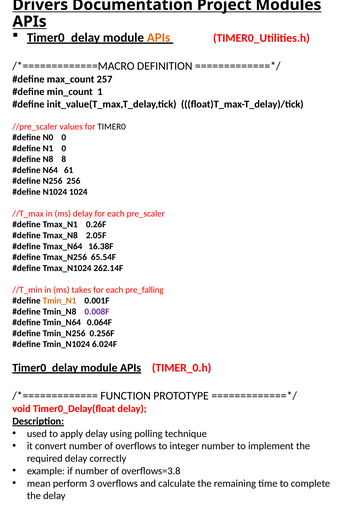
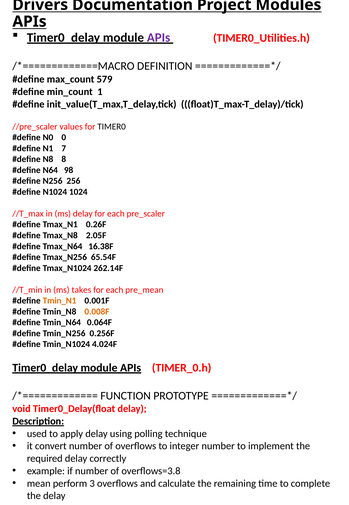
APIs colour: orange -> purple (159, 37)
257: 257 -> 579 (105, 79)
N1 0: 0 -> 7 (64, 148)
61: 61 -> 98 (69, 170)
pre_falling: pre_falling -> pre_mean (144, 289)
0.008F colour: purple -> orange (97, 311)
6.024F: 6.024F -> 4.024F (105, 344)
